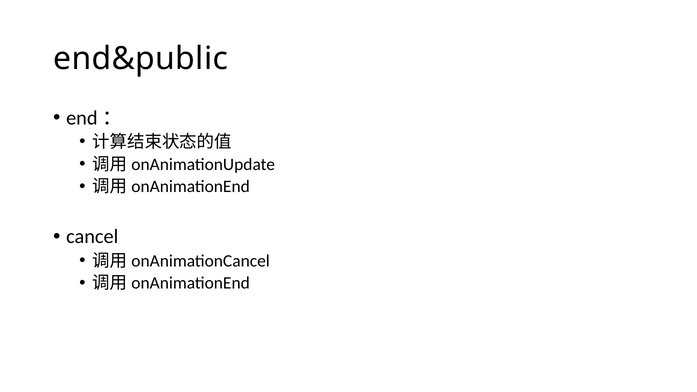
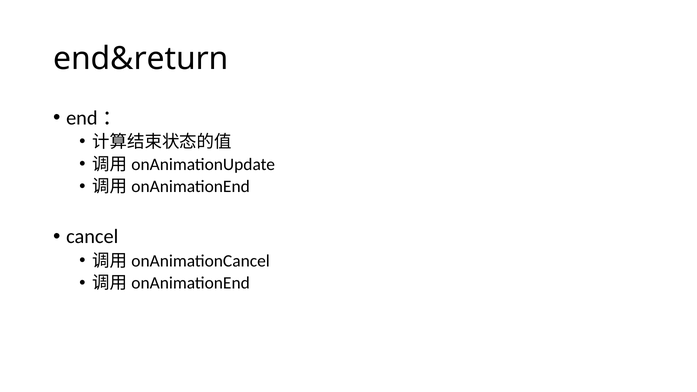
end&public: end&public -> end&return (141, 59)
